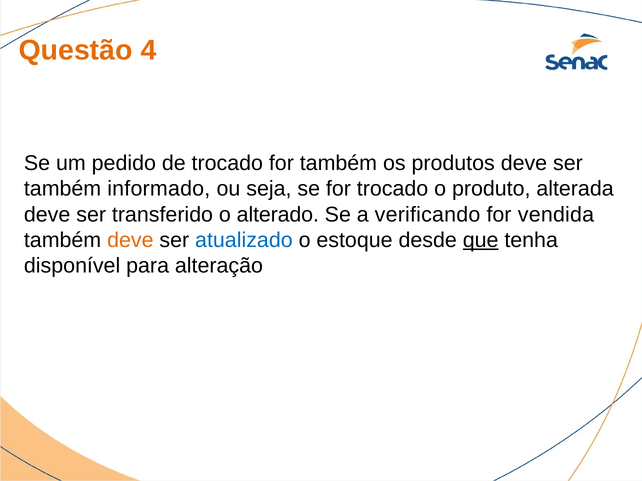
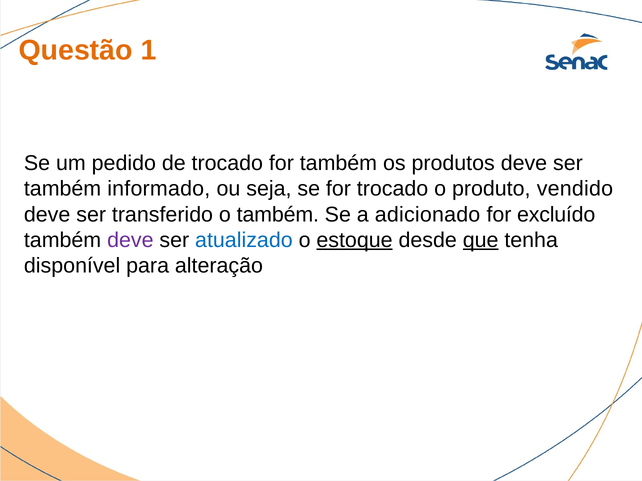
4: 4 -> 1 (149, 51)
alterada: alterada -> vendido (575, 189)
o alterado: alterado -> também (278, 215)
verificando: verificando -> adicionado (428, 215)
vendida: vendida -> excluído (556, 215)
deve colour: orange -> purple (130, 240)
estoque underline: none -> present (355, 240)
